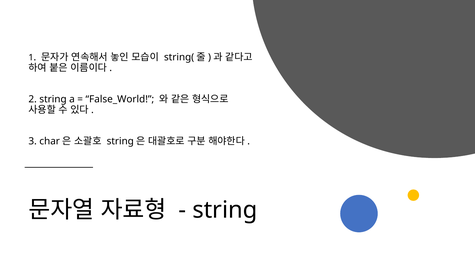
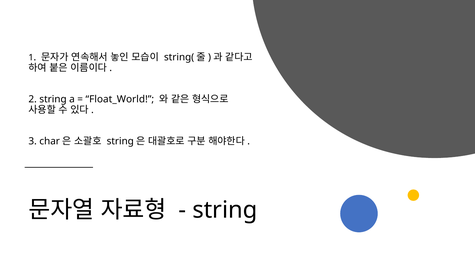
False_World: False_World -> Float_World (120, 99)
